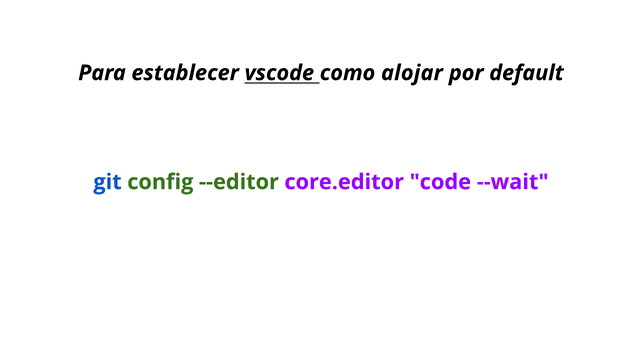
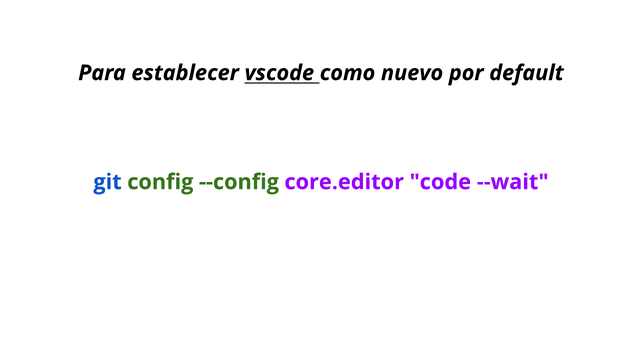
alojar: alojar -> nuevo (412, 73)
--editor: --editor -> --config (239, 182)
